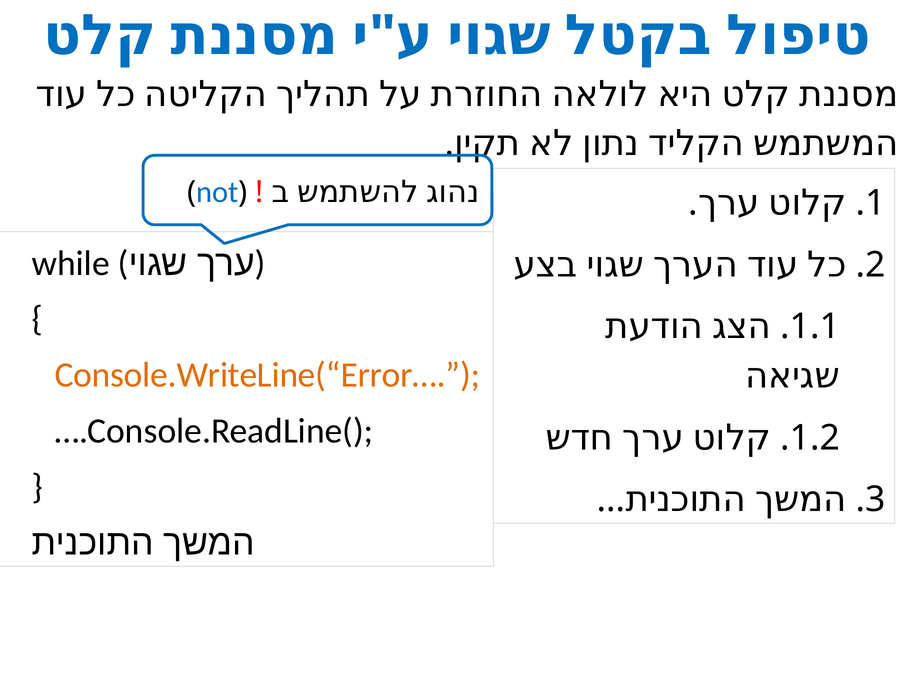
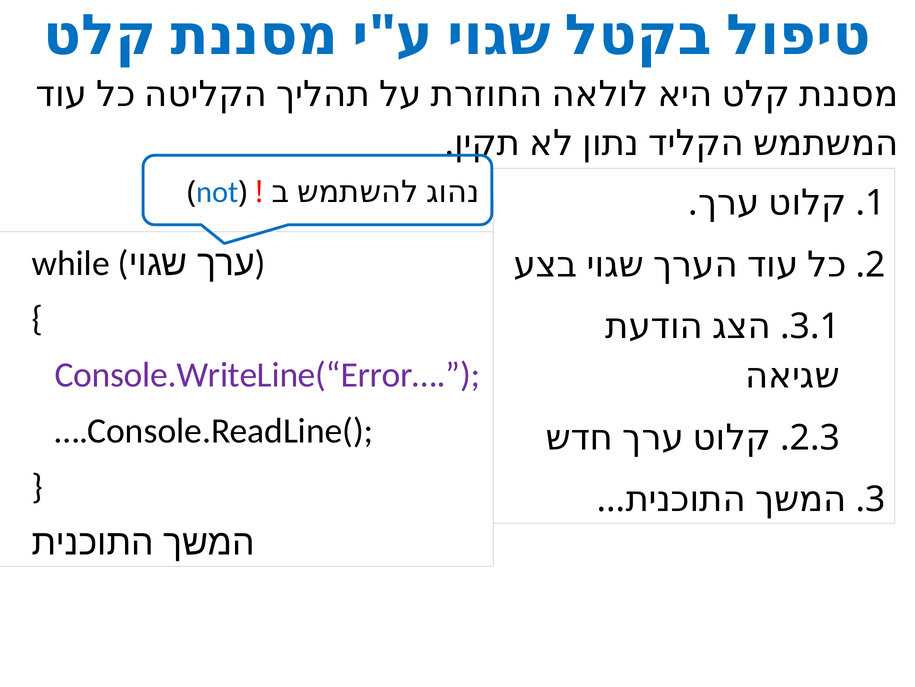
1.1: 1.1 -> 3.1 (815, 326)
Console.WriteLine(“Error… colour: orange -> purple (267, 375)
1.2: 1.2 -> 2.3 (815, 437)
